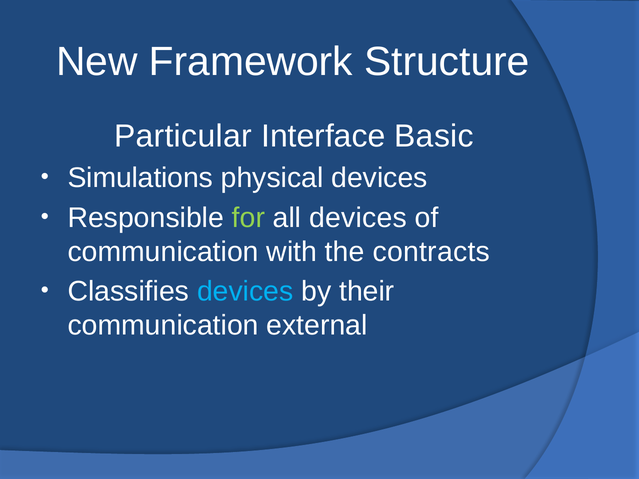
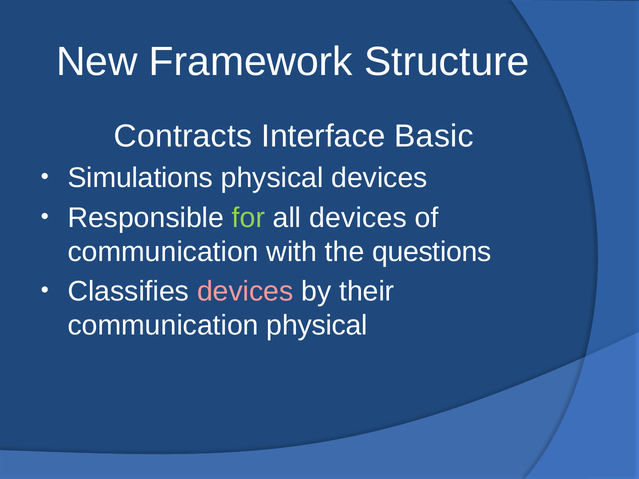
Particular: Particular -> Contracts (183, 136)
contracts: contracts -> questions (432, 252)
devices colour: light blue -> pink (245, 292)
communication external: external -> physical (317, 326)
